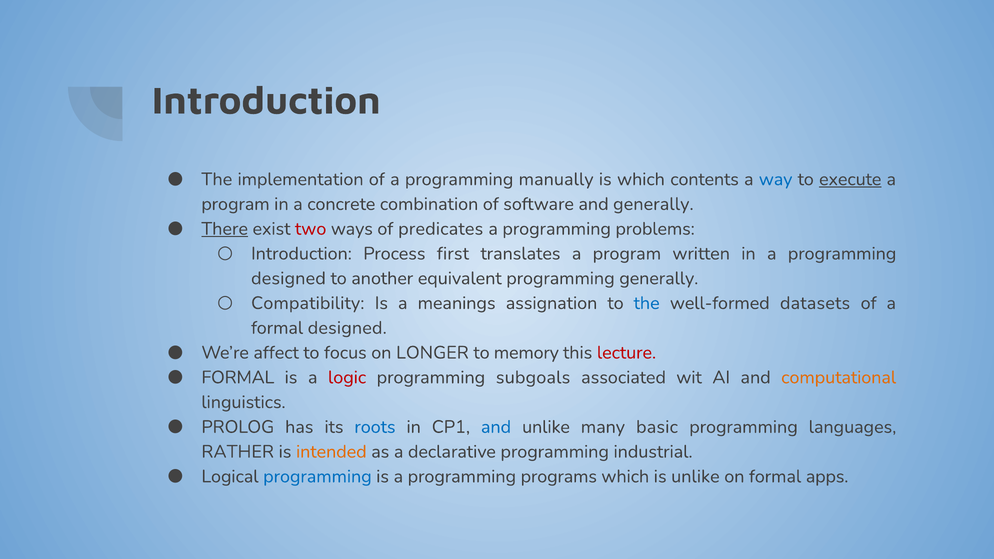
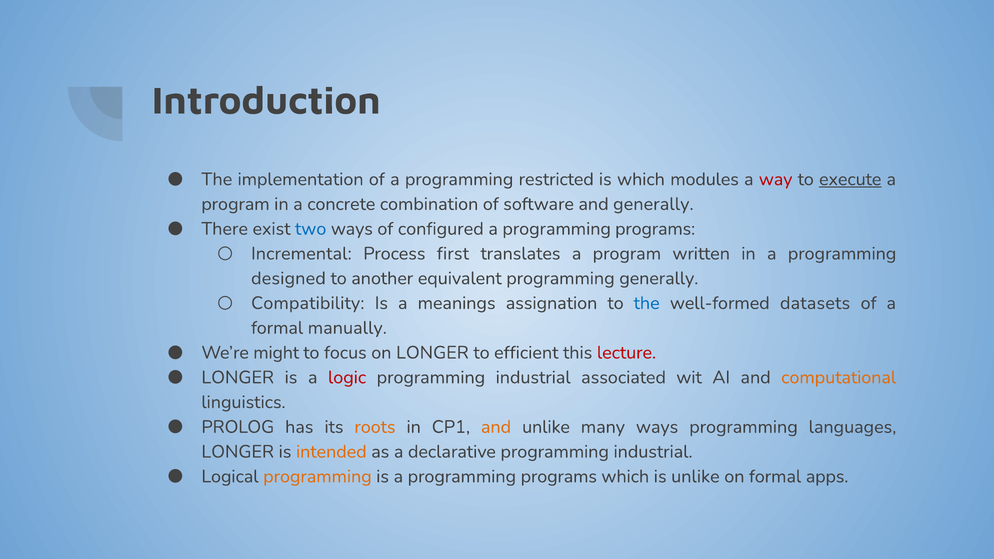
manually: manually -> restricted (556, 179)
contents: contents -> modules (705, 179)
way colour: blue -> red (776, 179)
There underline: present -> none (225, 229)
two colour: red -> blue (311, 229)
predicates: predicates -> configured (441, 229)
problems: problems -> programs (655, 229)
Introduction: Introduction -> Incremental (301, 254)
formal designed: designed -> manually (347, 328)
affect: affect -> might (276, 353)
memory: memory -> efficient (526, 353)
FORMAL: FORMAL -> LONGER (238, 377)
subgoals: subgoals -> industrial (533, 377)
roots colour: blue -> orange (375, 427)
and colour: blue -> orange (496, 427)
many basic: basic -> ways (657, 427)
RATHER: RATHER -> LONGER (238, 452)
programming colour: blue -> orange (317, 477)
